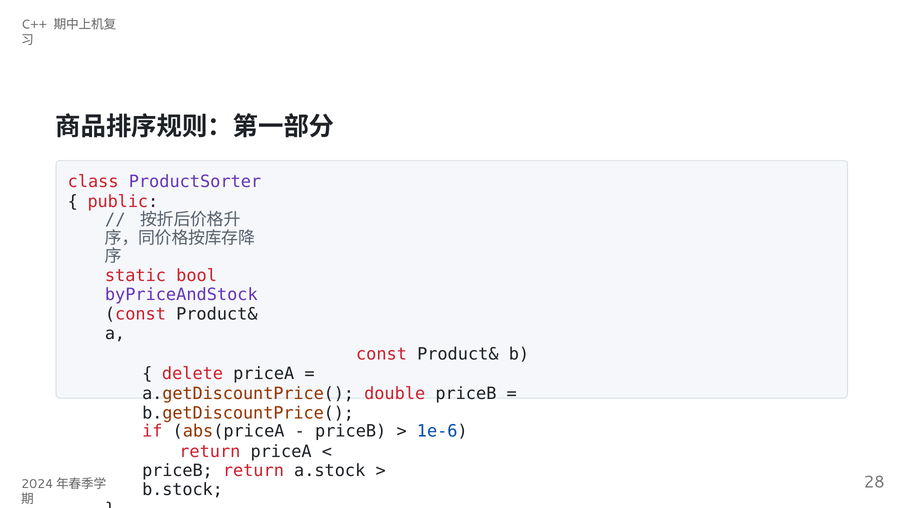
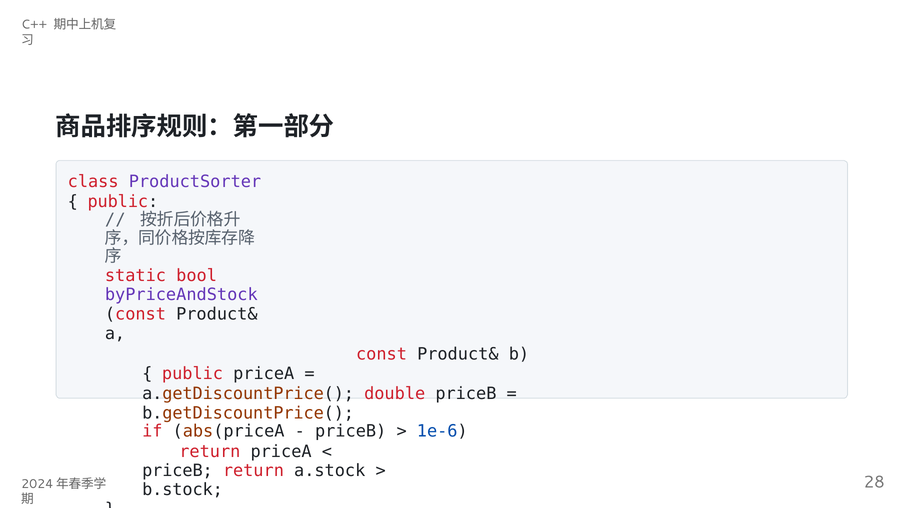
delete: delete -> public (193, 374)
